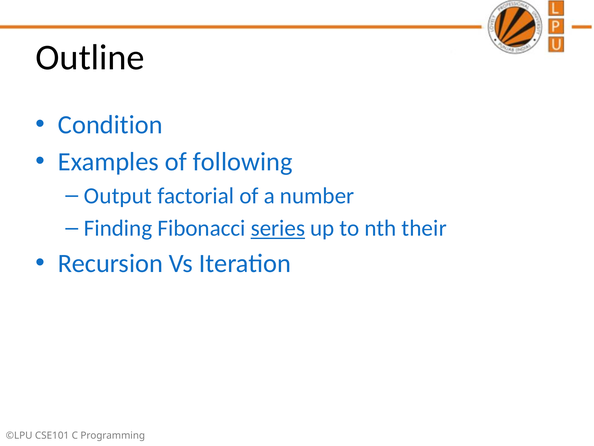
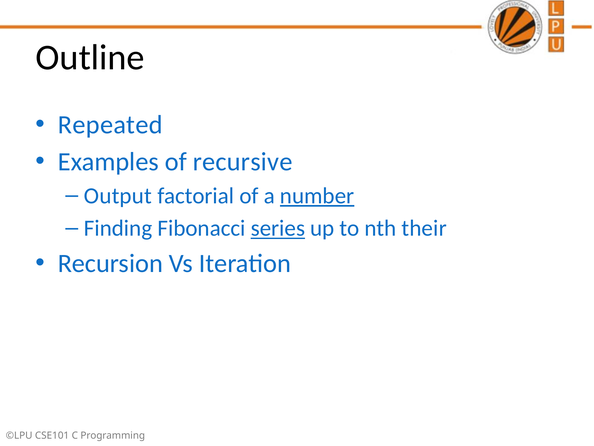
Condition: Condition -> Repeated (110, 125)
following: following -> recursive (243, 162)
number underline: none -> present (317, 196)
